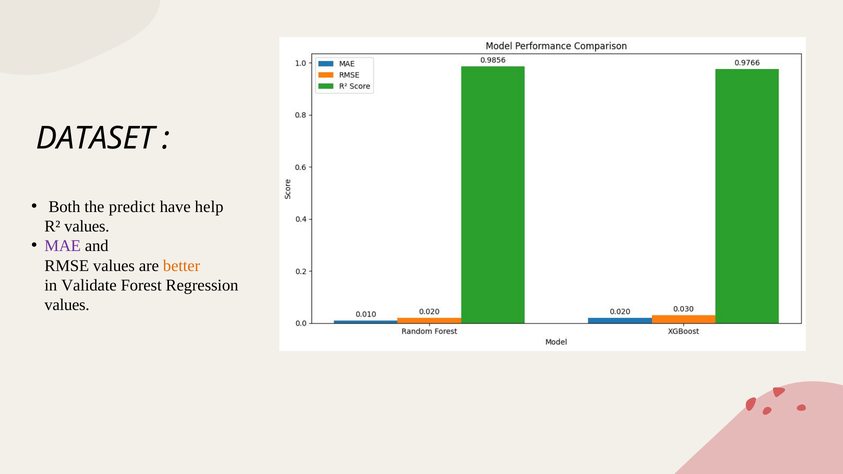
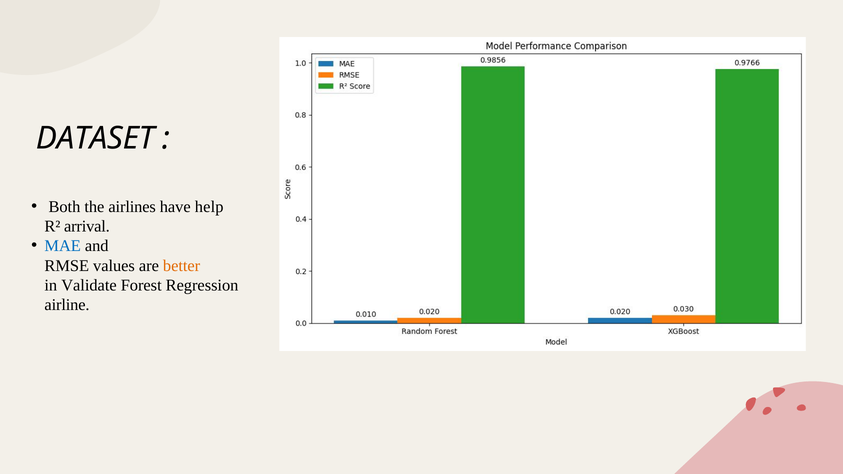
predict: predict -> airlines (132, 207)
R² values: values -> arrival (87, 226)
MAE colour: purple -> blue (63, 246)
values: values -> airline (67, 305)
